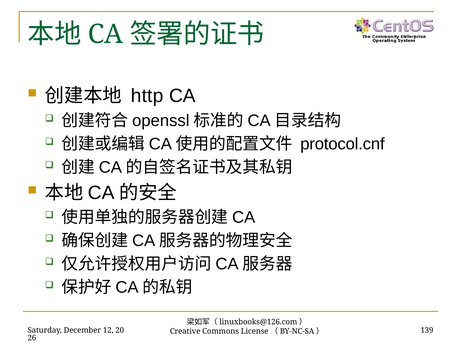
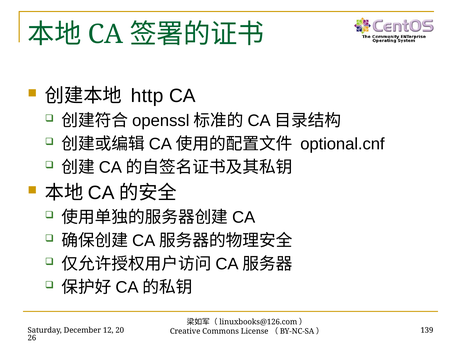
protocol.cnf: protocol.cnf -> optional.cnf (342, 144)
